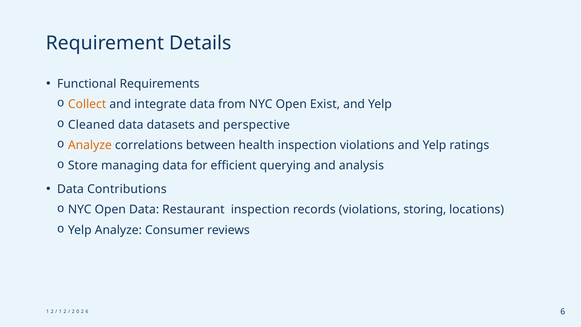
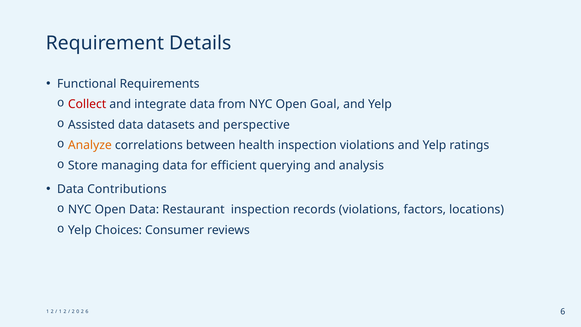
Collect colour: orange -> red (87, 104)
Exist: Exist -> Goal (325, 104)
Cleaned: Cleaned -> Assisted (91, 125)
storing: storing -> factors (425, 210)
Yelp Analyze: Analyze -> Choices (118, 230)
